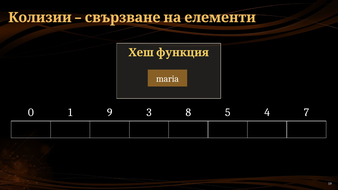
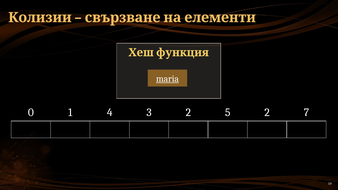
maria underline: none -> present (167, 79)
9: 9 -> 4 (110, 113)
3 8: 8 -> 2 (188, 113)
5 4: 4 -> 2 (267, 113)
